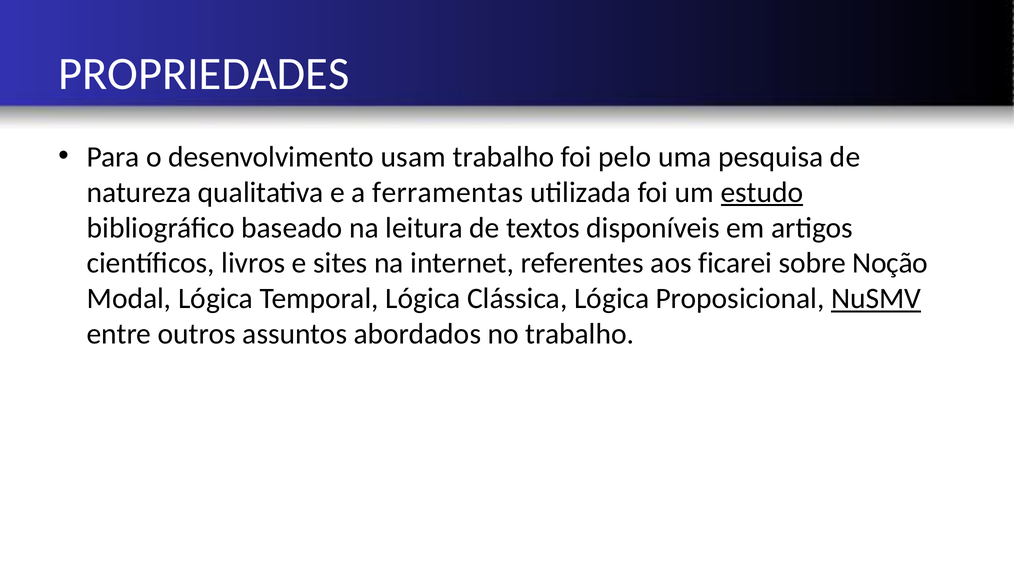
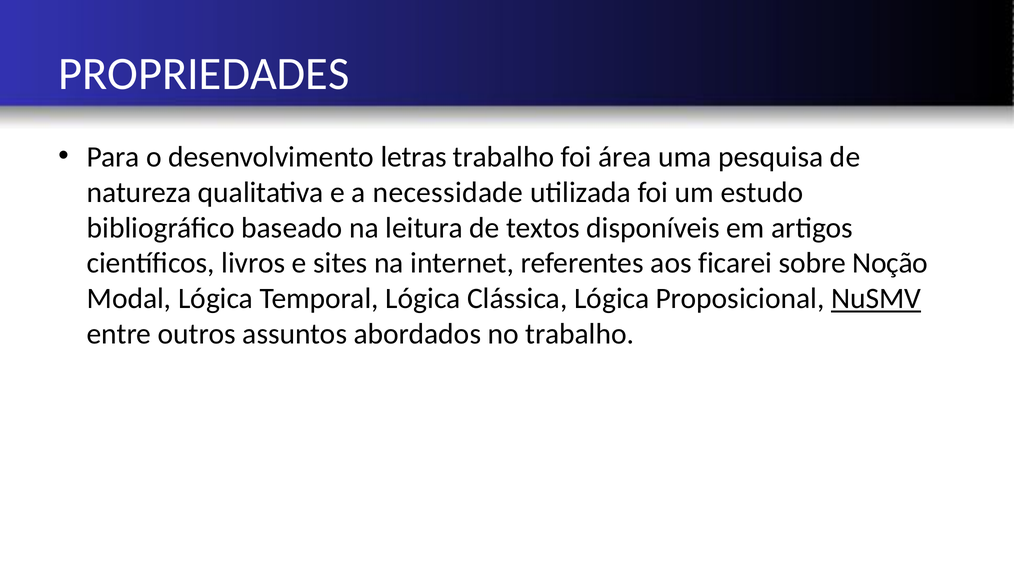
usam: usam -> letras (414, 157)
pelo: pelo -> área (625, 157)
ferramentas: ferramentas -> necessidade (448, 192)
estudo underline: present -> none (762, 192)
